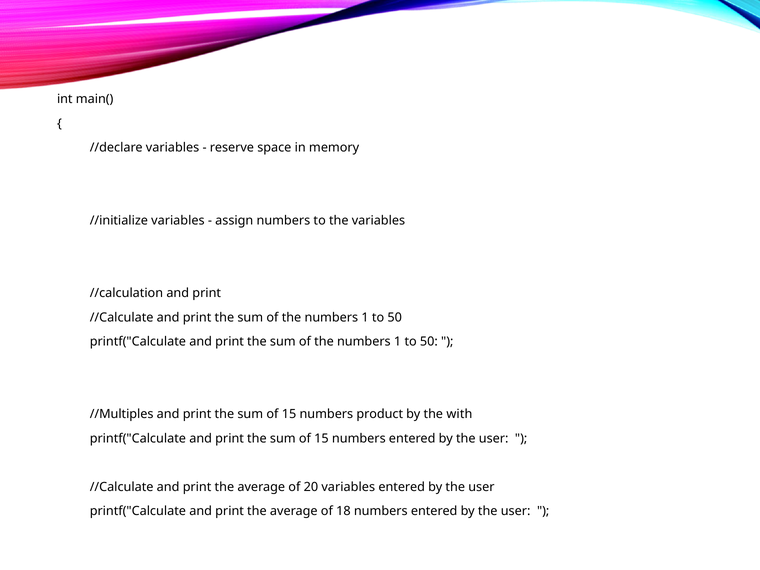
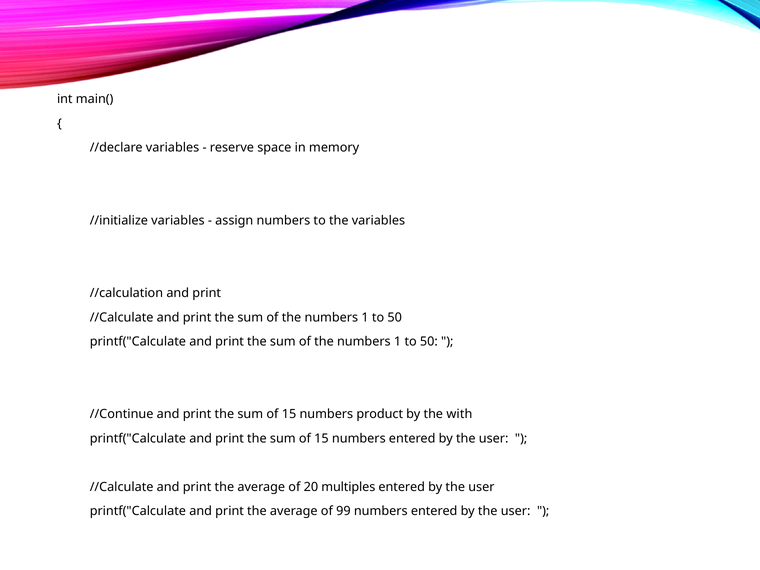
//Multiples: //Multiples -> //Continue (122, 414)
20 variables: variables -> multiples (348, 487)
18: 18 -> 99 (343, 511)
